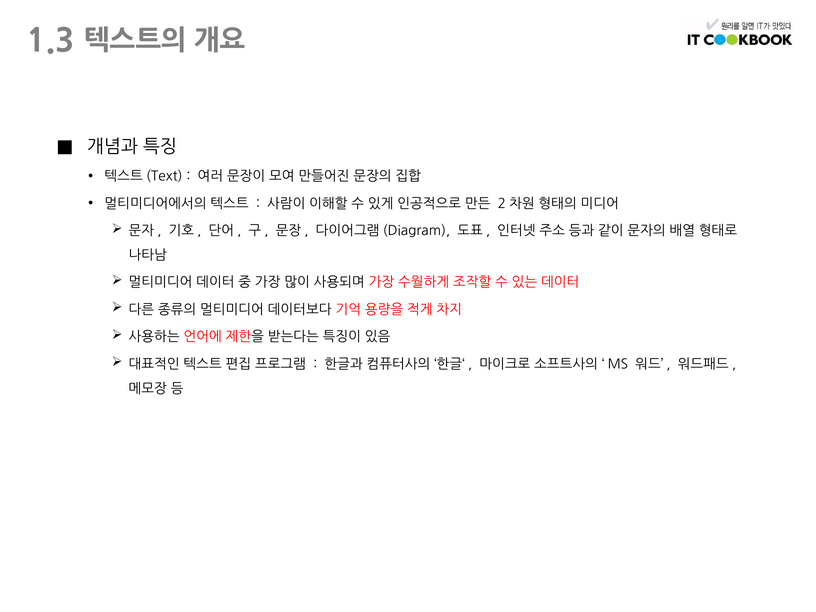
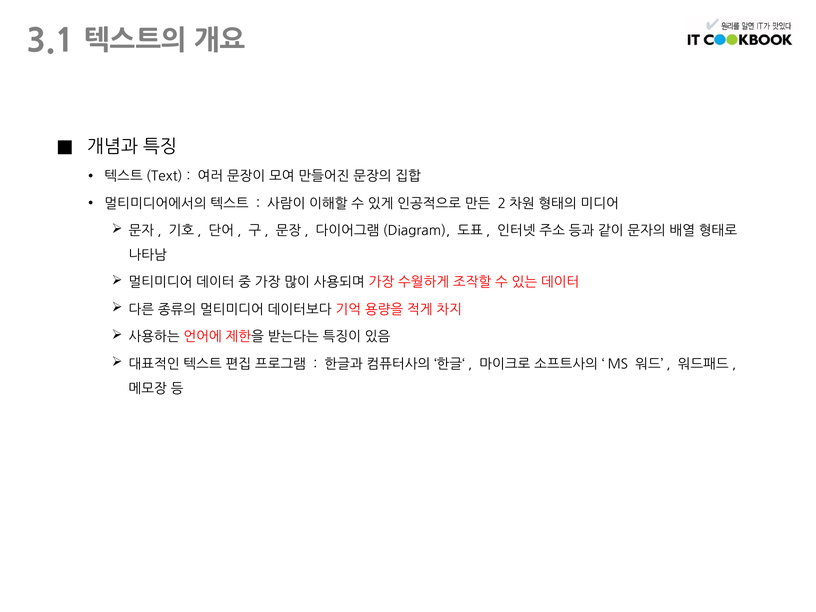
1.3: 1.3 -> 3.1 (50, 41)
